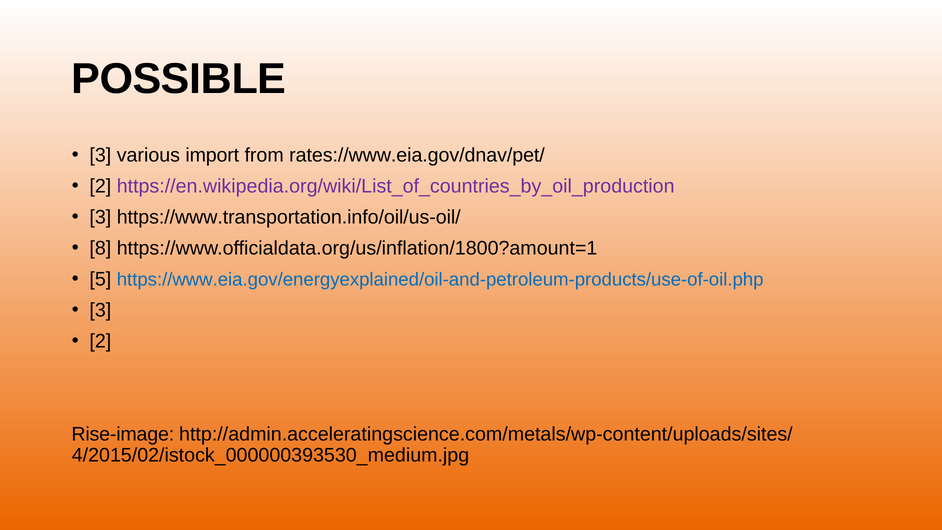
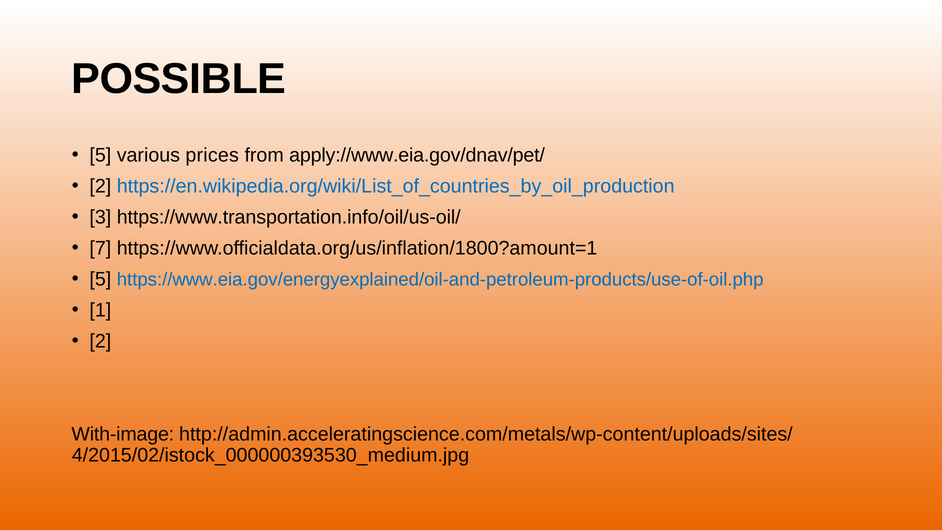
3: 3 -> 5 (100, 155)
import: import -> prices (212, 155)
rates://www.eia.gov/dnav/pet/: rates://www.eia.gov/dnav/pet/ -> apply://www.eia.gov/dnav/pet/ (417, 155)
https://en.wikipedia.org/wiki/List_of_countries_by_oil_production colour: purple -> blue (396, 186)
8: 8 -> 7 (100, 248)
3: 3 -> 1 (100, 310)
Rise-image: Rise-image -> With-image (123, 434)
